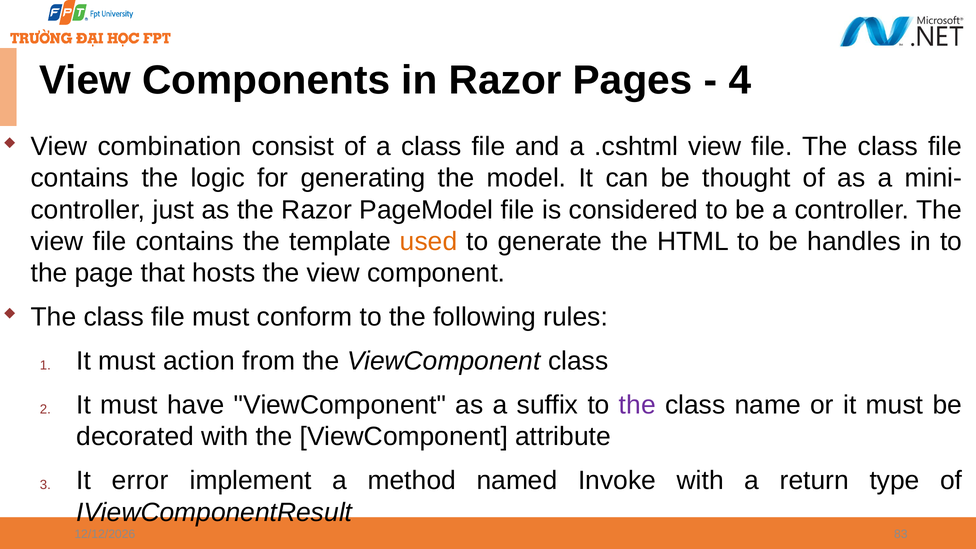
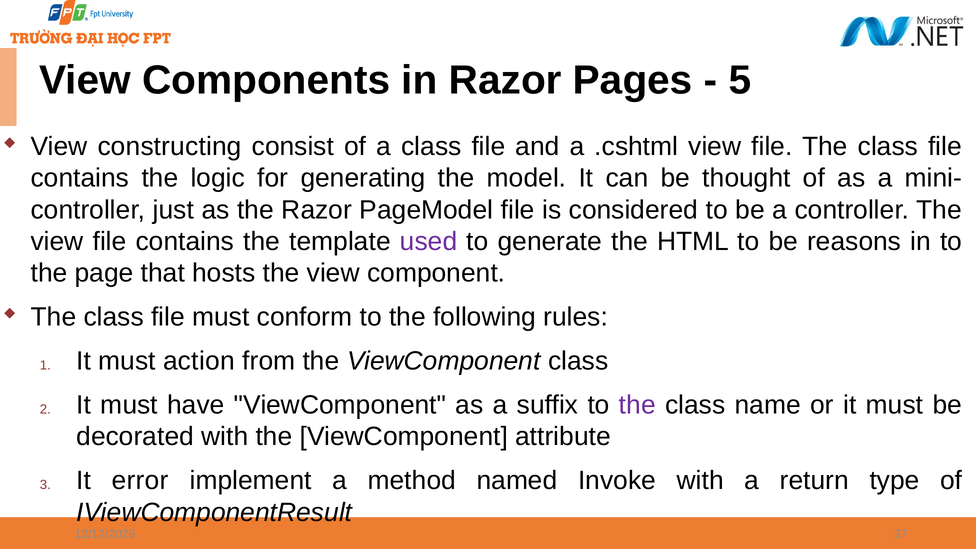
4: 4 -> 5 (740, 80)
combination: combination -> constructing (170, 146)
used colour: orange -> purple (429, 242)
handles: handles -> reasons (854, 242)
83: 83 -> 37 (901, 534)
